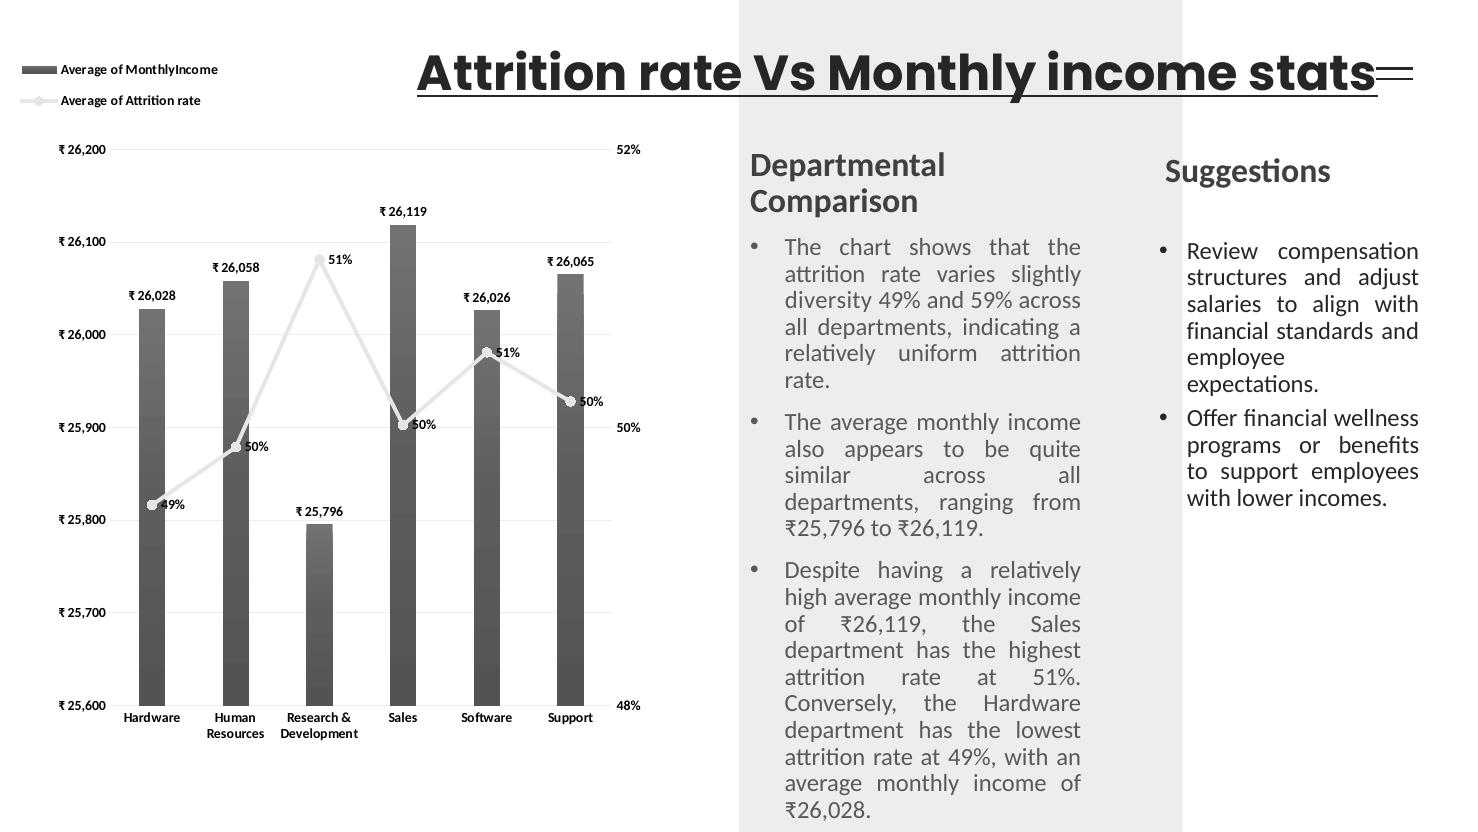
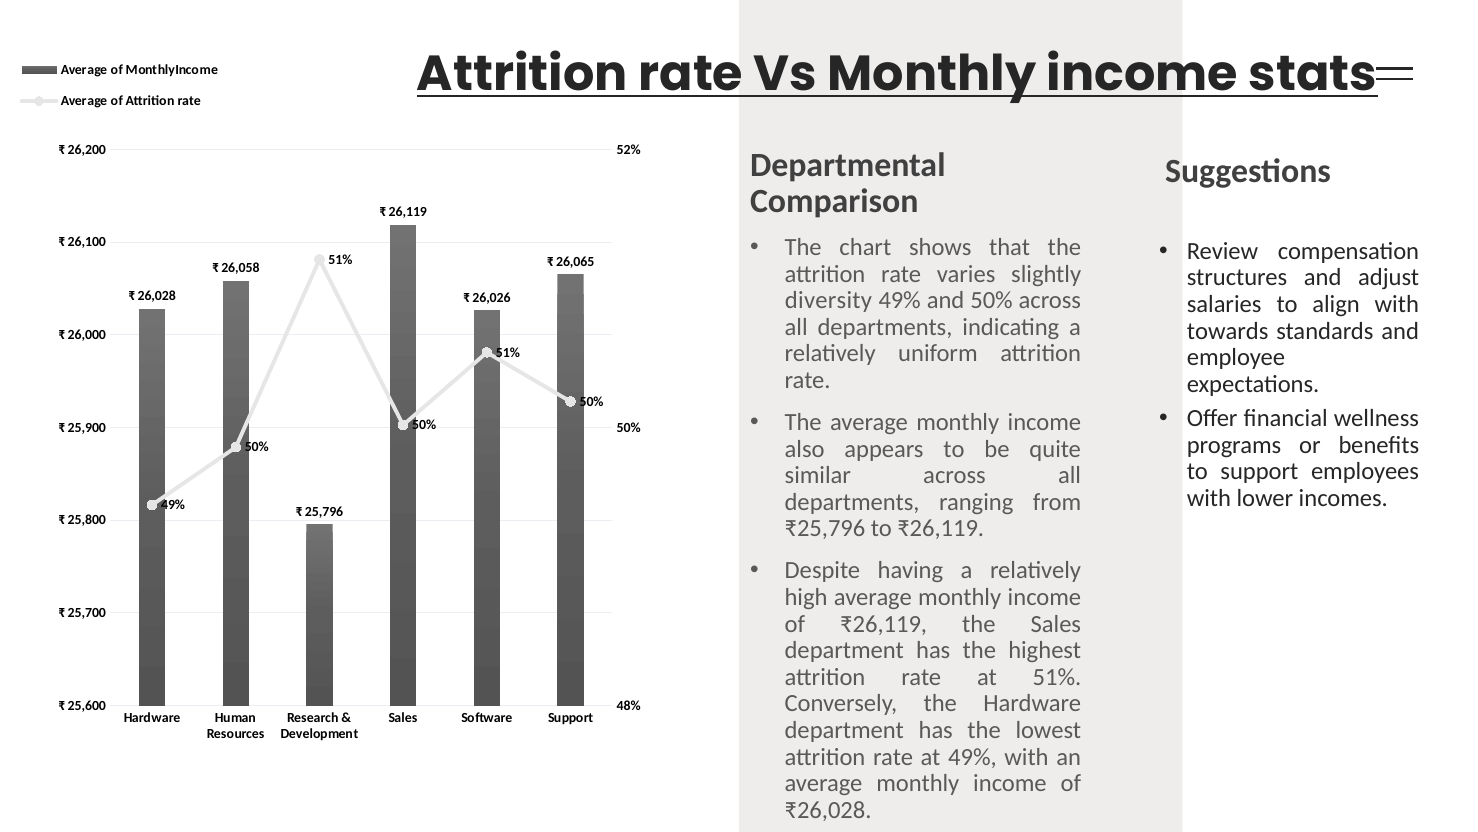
and 59%: 59% -> 50% (992, 300)
financial: financial -> towards (1228, 331)
